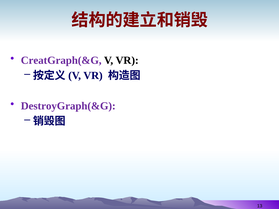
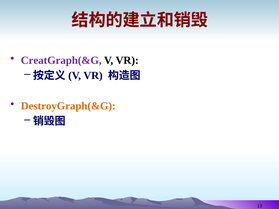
DestroyGraph(&G colour: purple -> orange (68, 106)
